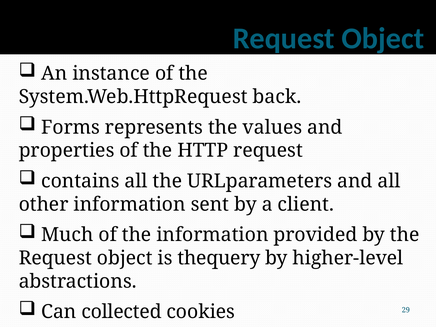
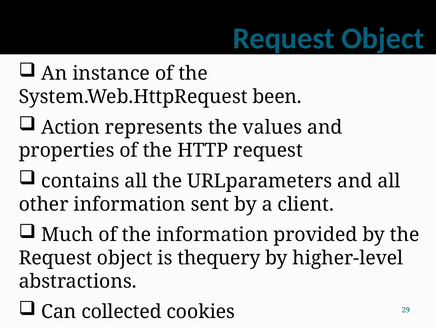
back: back -> been (277, 97)
Forms: Forms -> Action (71, 127)
